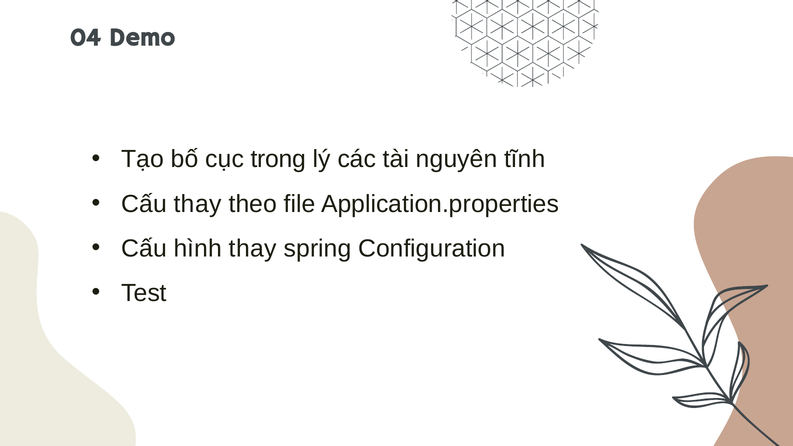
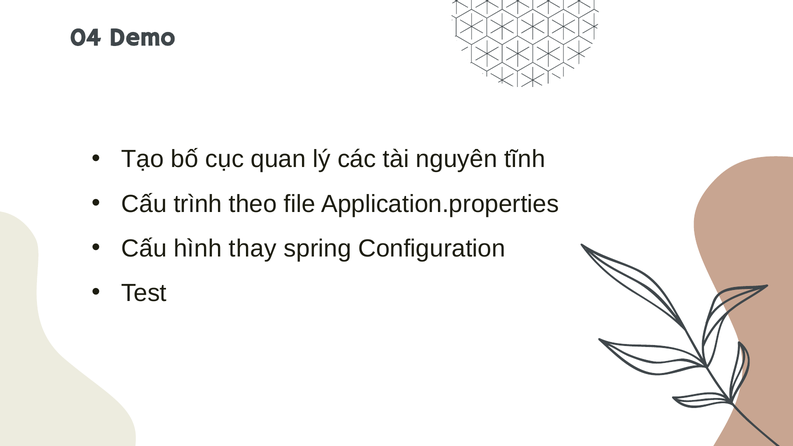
trong: trong -> quan (278, 159)
Cấu thay: thay -> trình (198, 204)
